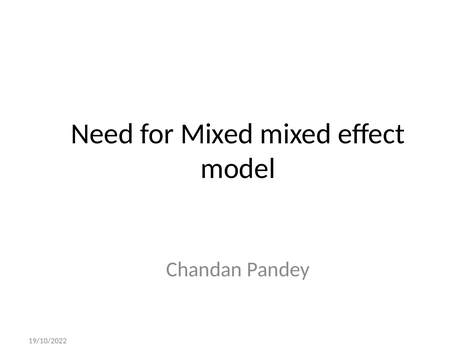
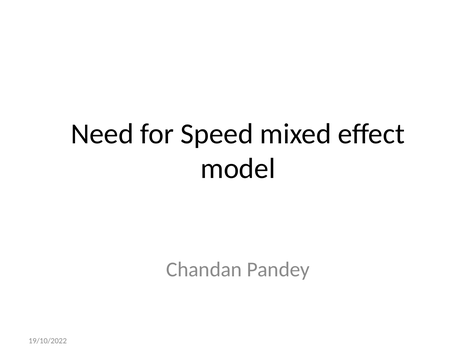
for Mixed: Mixed -> Speed (217, 134)
